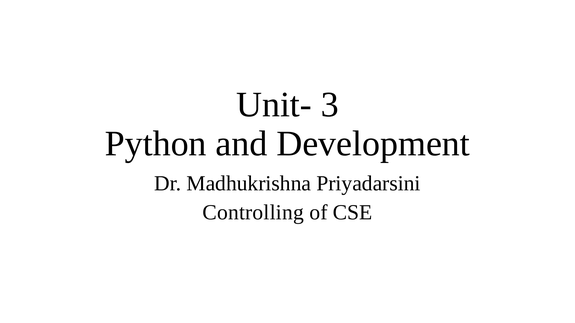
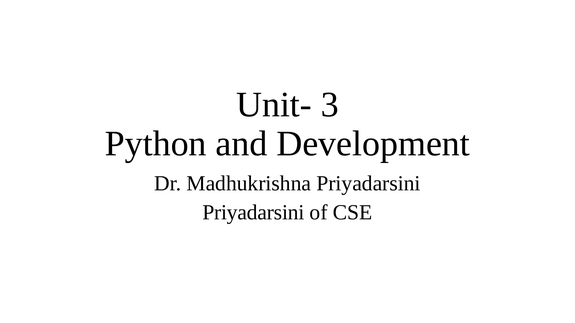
Controlling: Controlling -> Priyadarsini (253, 213)
